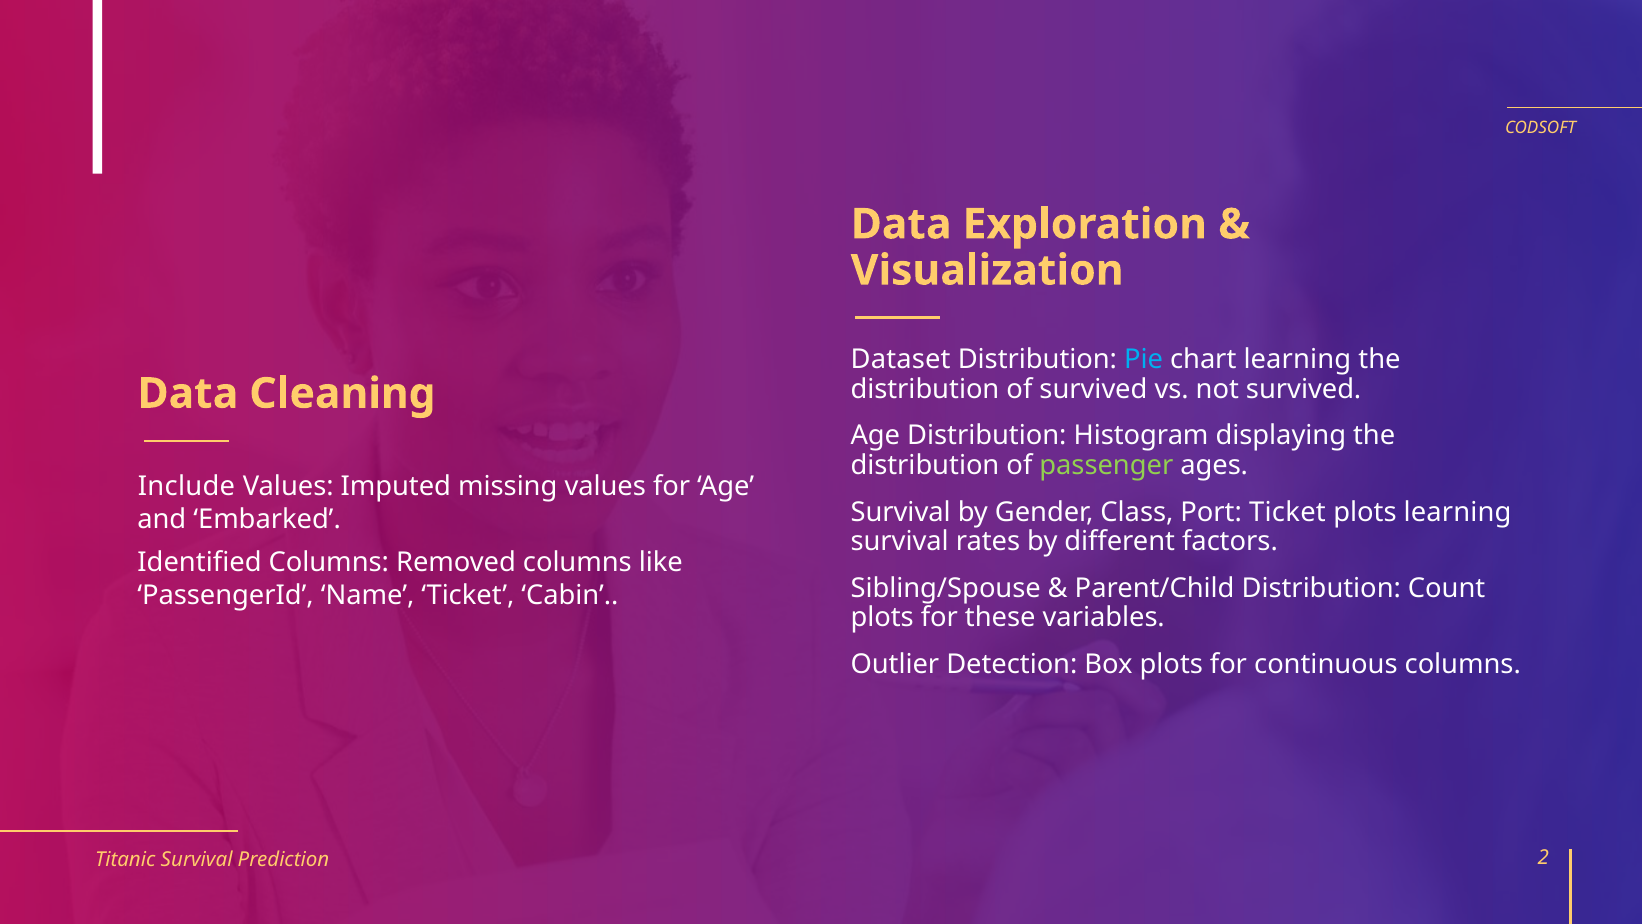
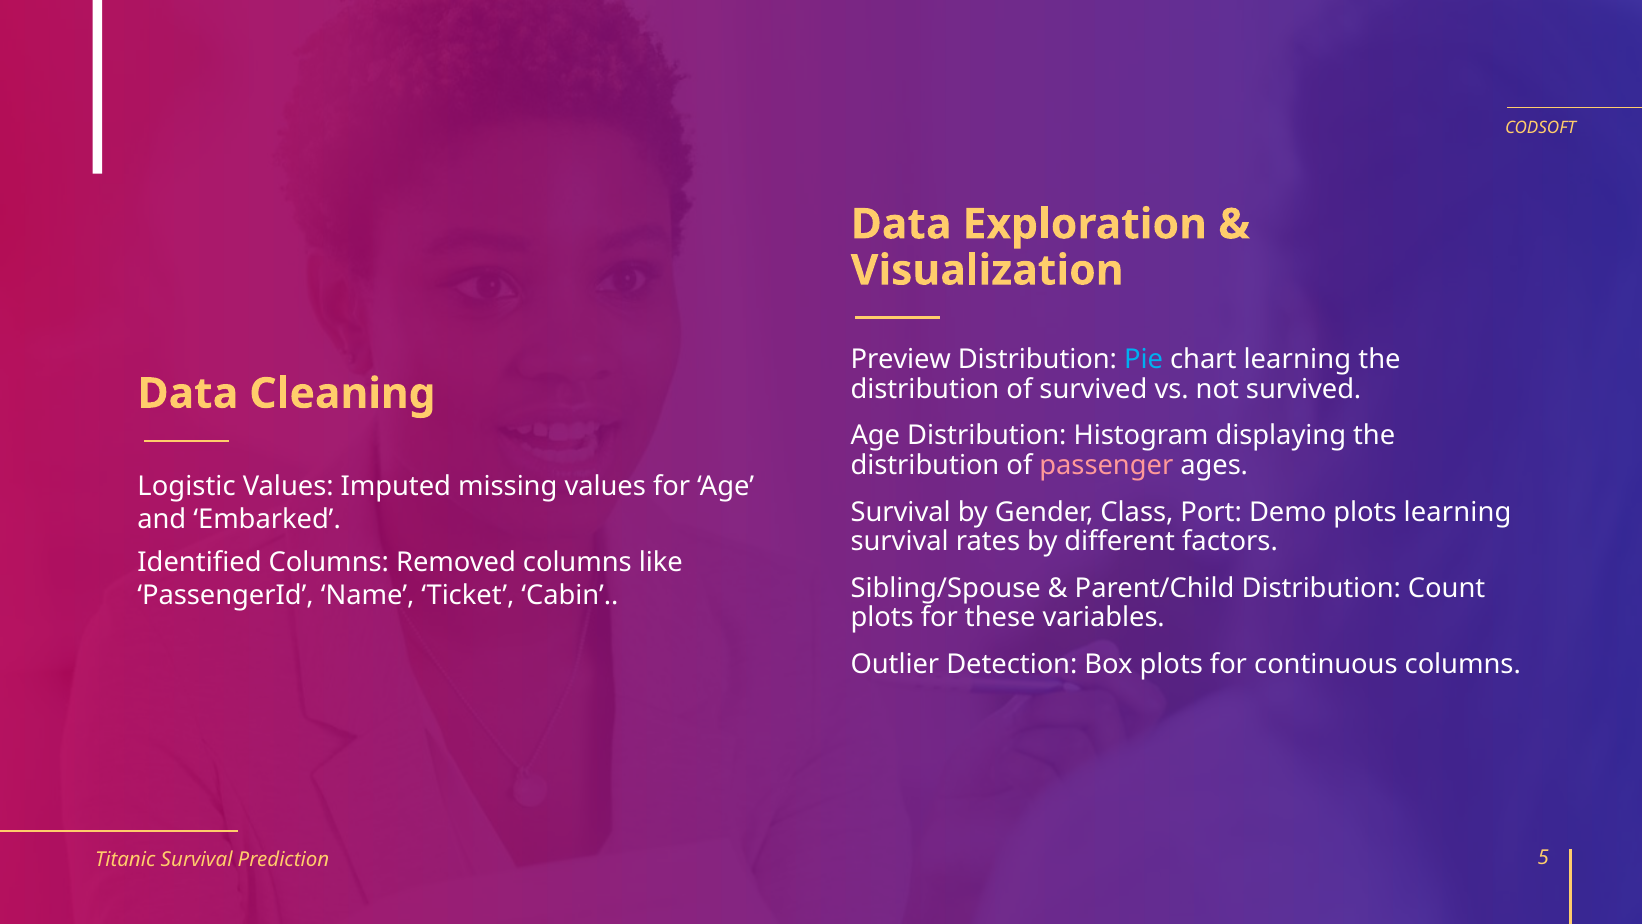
Dataset: Dataset -> Preview (901, 360)
passenger colour: light green -> pink (1106, 465)
Include: Include -> Logistic (187, 487)
Port Ticket: Ticket -> Demo (1288, 512)
2: 2 -> 5 (1543, 858)
